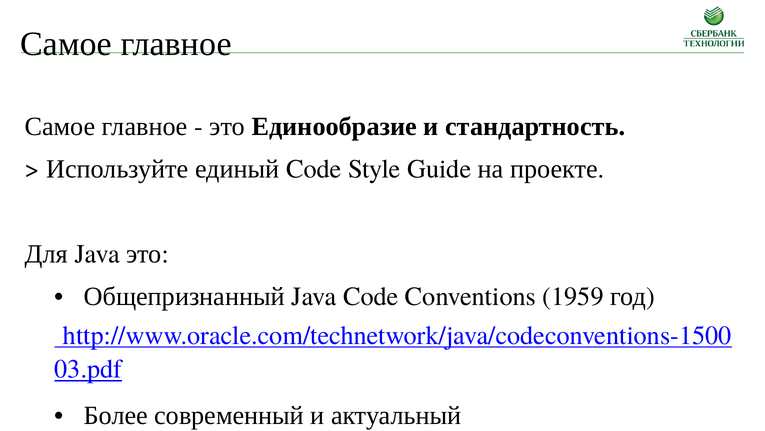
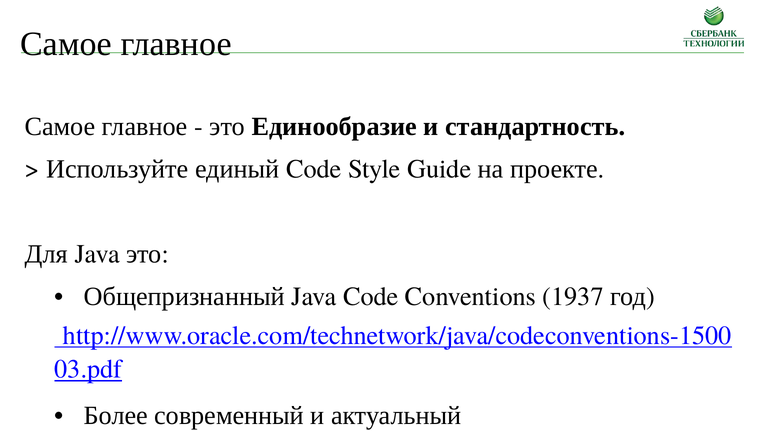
1959: 1959 -> 1937 (573, 296)
